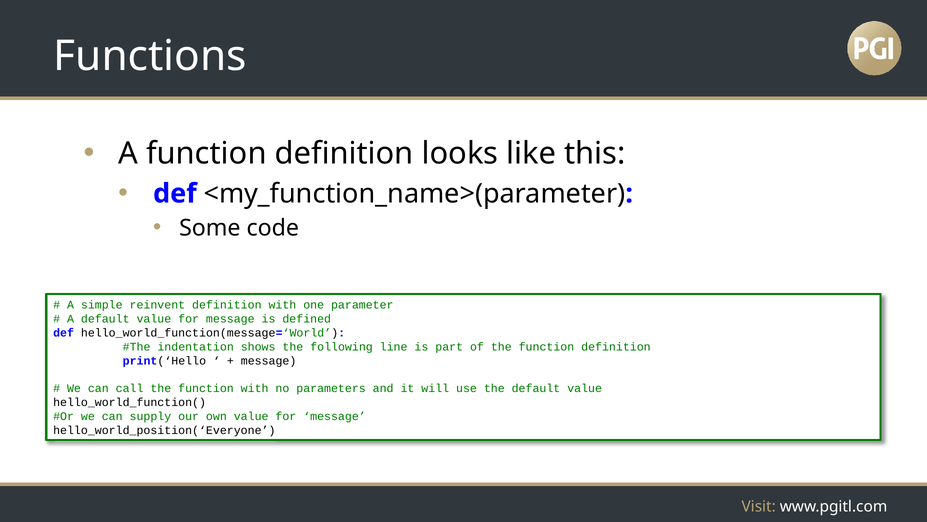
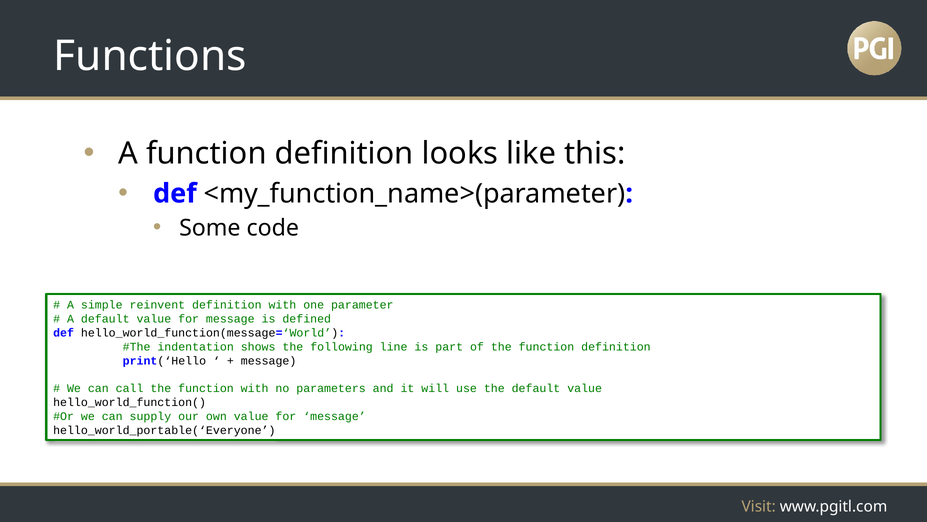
hello_world_position(‘Everyone: hello_world_position(‘Everyone -> hello_world_portable(‘Everyone (164, 430)
